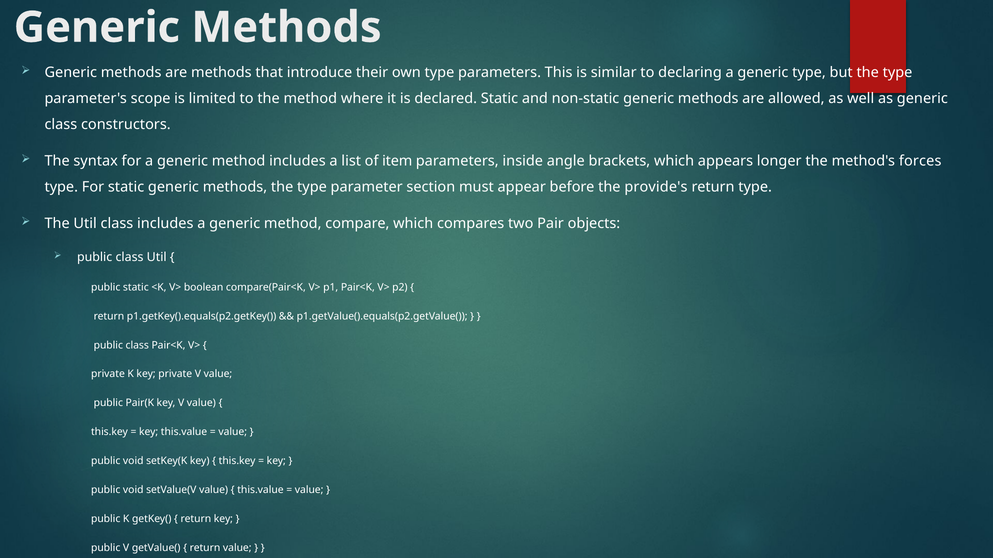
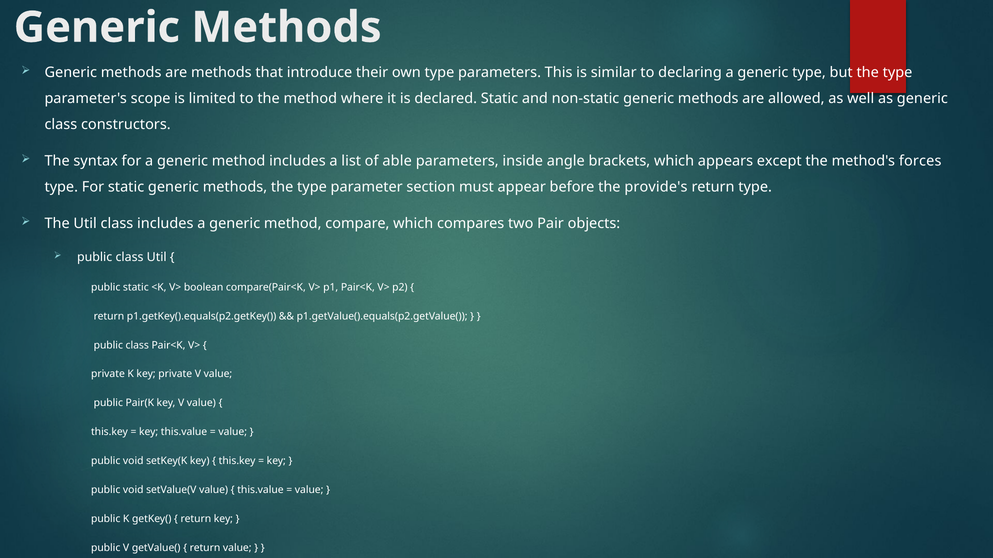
item: item -> able (397, 161)
longer: longer -> except (779, 161)
